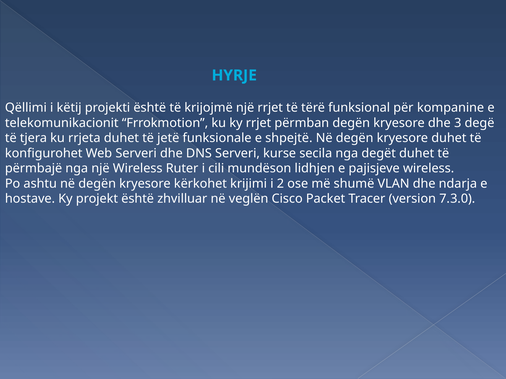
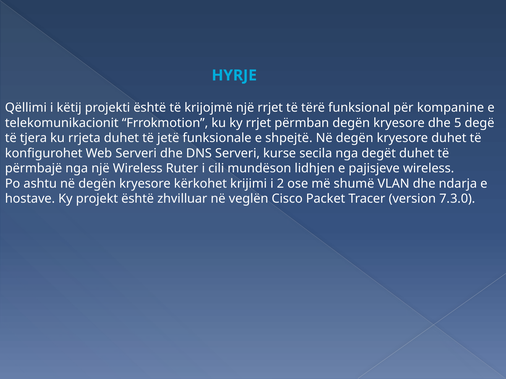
3: 3 -> 5 (458, 123)
